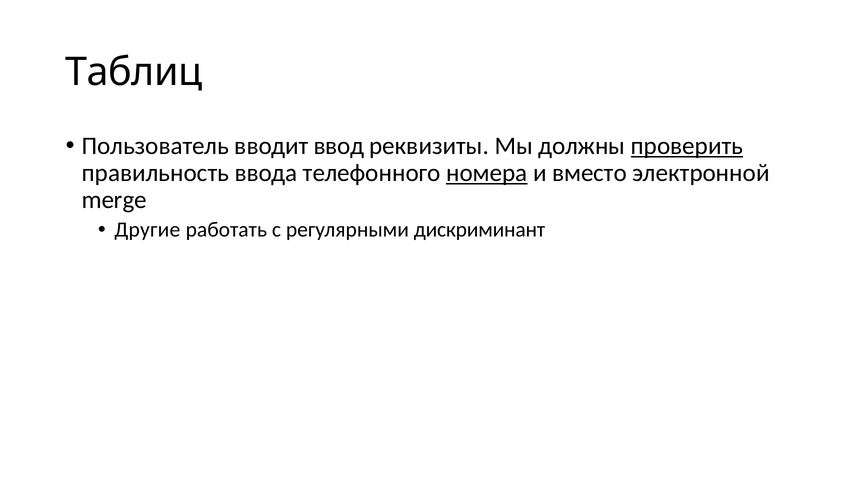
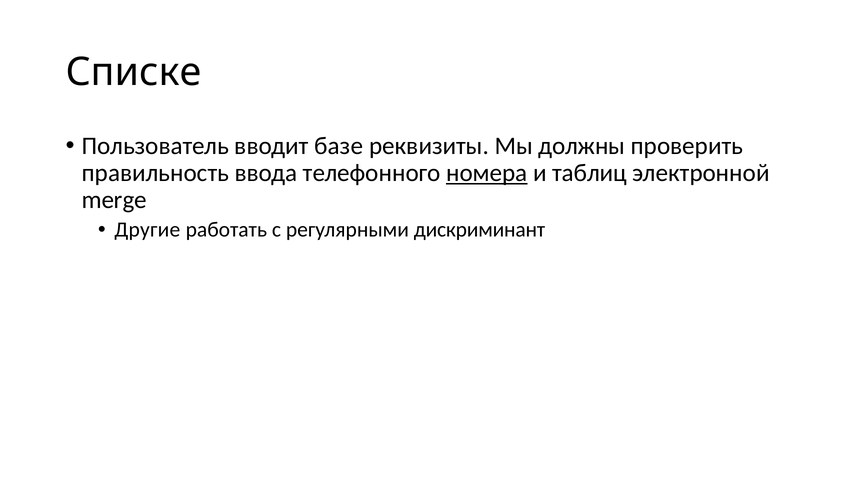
Таблиц: Таблиц -> Списке (134, 72)
ввод: ввод -> базе (339, 146)
проверить underline: present -> none (687, 146)
вместо: вместо -> таблиц (590, 173)
